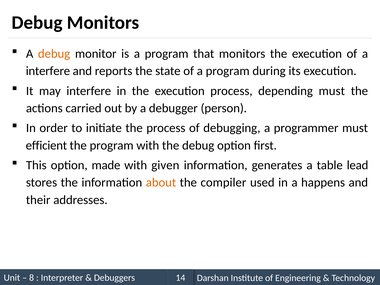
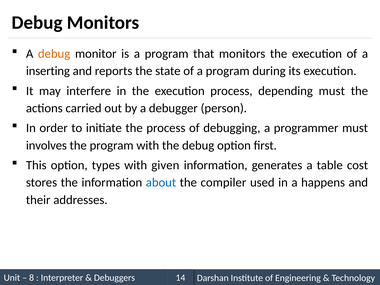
interfere: interfere -> inserting (48, 71)
efficient: efficient -> involves (46, 145)
made: made -> types (106, 165)
lead: lead -> cost (358, 165)
about colour: orange -> blue (161, 183)
